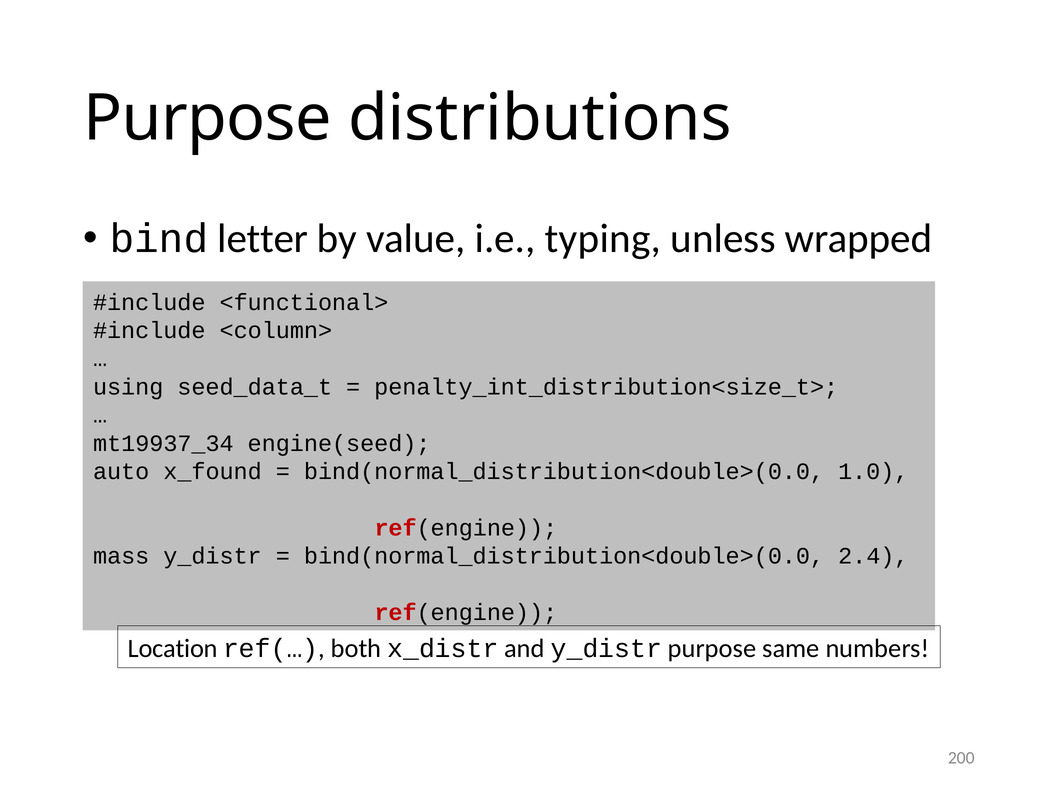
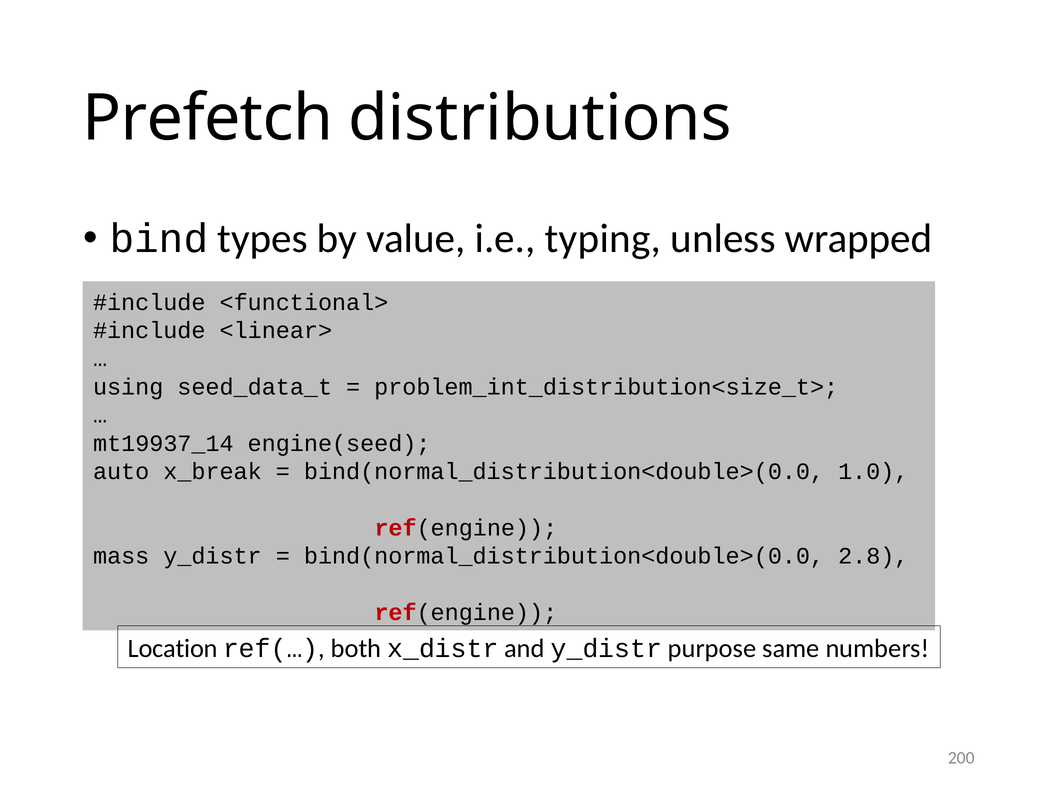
Purpose: Purpose -> Prefetch (208, 118)
letter: letter -> types (263, 239)
<column>: <column> -> <linear> (276, 330)
penalty_int_distribution<size_t>: penalty_int_distribution<size_t> -> problem_int_distribution<size_t> (606, 387)
mt19937_34: mt19937_34 -> mt19937_14 (163, 443)
x_found: x_found -> x_break (213, 471)
2.4: 2.4 -> 2.8 (873, 556)
